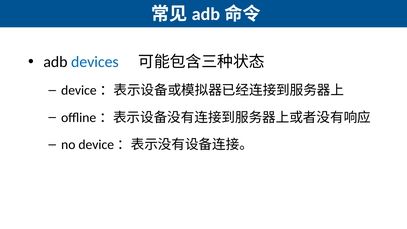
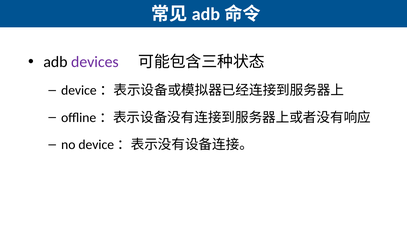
devices colour: blue -> purple (95, 62)
